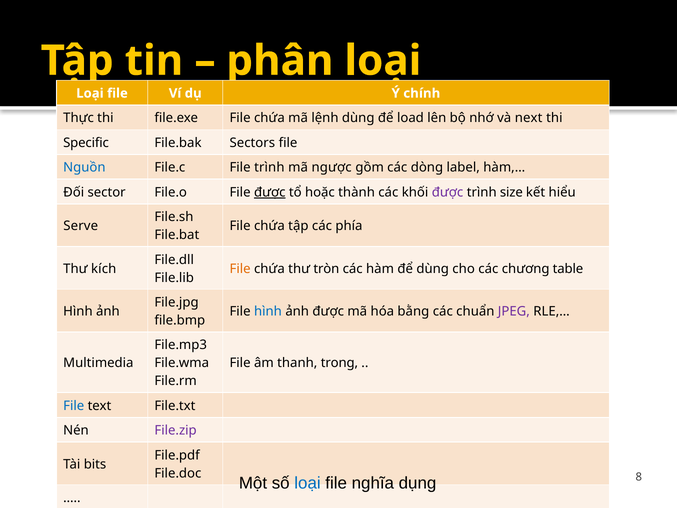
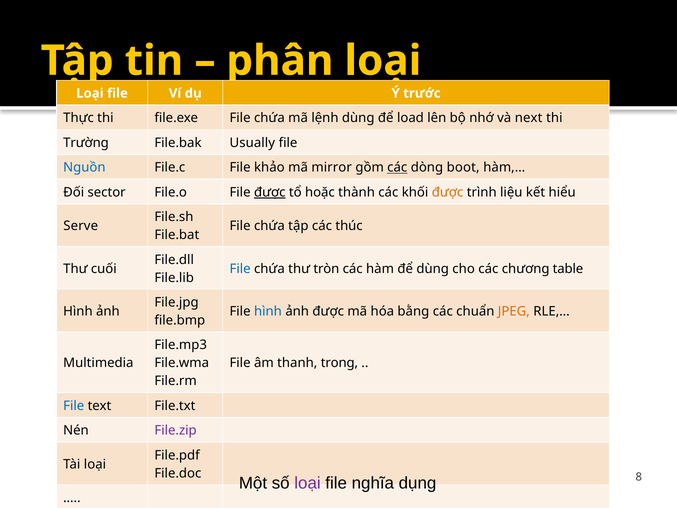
chính: chính -> trước (422, 93)
Specific: Specific -> Trường (86, 143)
Sectors: Sectors -> Usually (252, 143)
File trình: trình -> khảo (269, 167)
ngược: ngược -> mirror (332, 167)
các underline: none -> present (397, 167)
label: label -> boot (463, 167)
được colour: purple -> orange (448, 192)
size: size -> liệu (511, 192)
phía: phía -> thúc (349, 226)
kích: kích -> cuối (104, 269)
File colour: orange -> blue (240, 269)
JPEG colour: purple -> orange (514, 311)
Tài bits: bits -> loại (95, 464)
loại colour: blue -> purple (308, 483)
